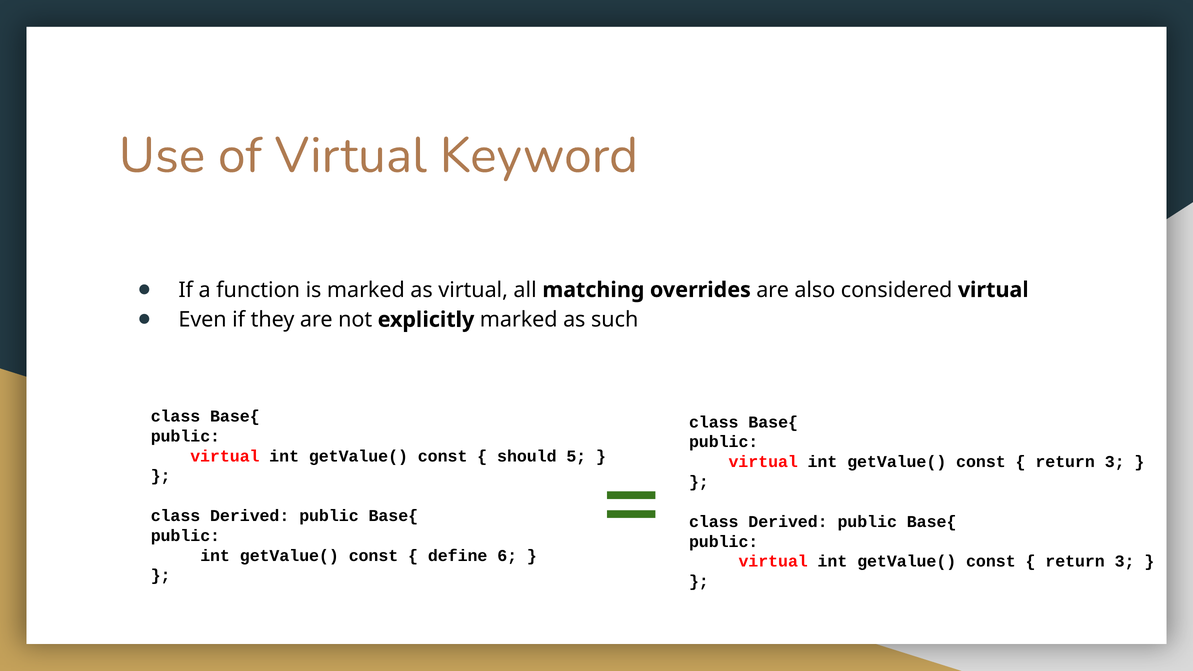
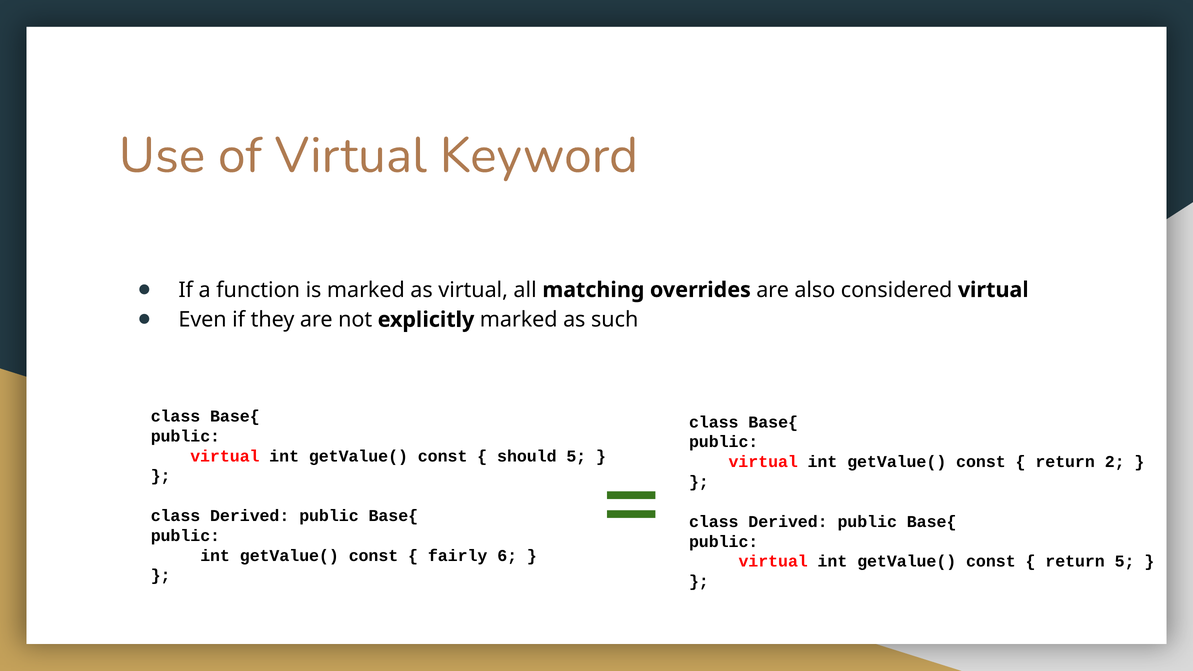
3: 3 -> 2 (1115, 462)
define: define -> fairly (458, 556)
3: 3 -> 5 (1125, 562)
